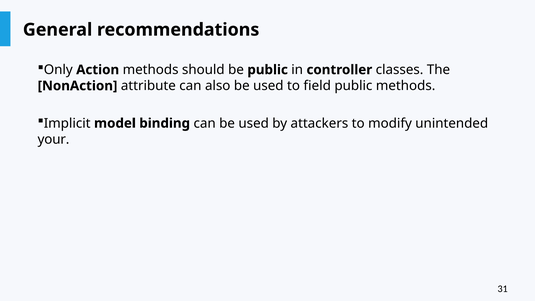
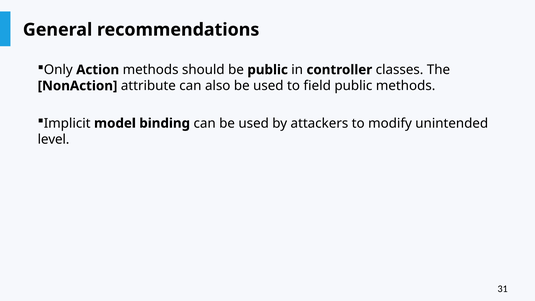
your: your -> level (54, 139)
